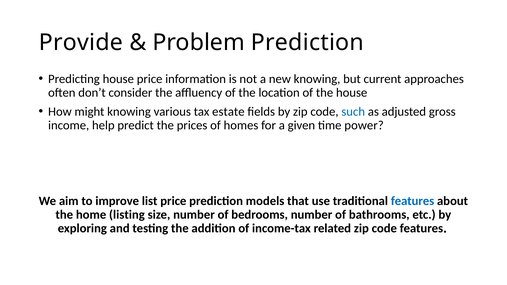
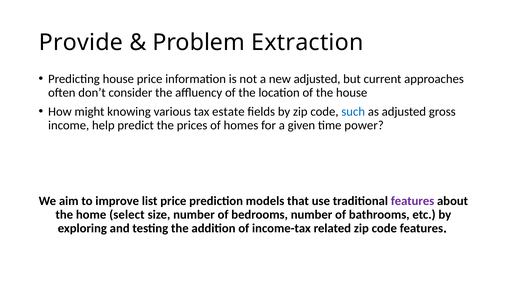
Problem Prediction: Prediction -> Extraction (307, 43)
new knowing: knowing -> adjusted (317, 79)
features colour: blue -> purple (413, 201)
listing: listing -> select (127, 215)
